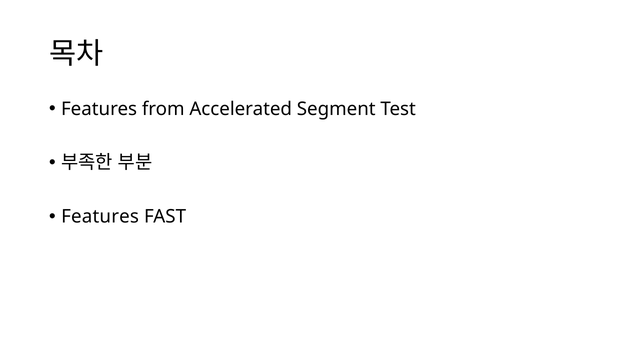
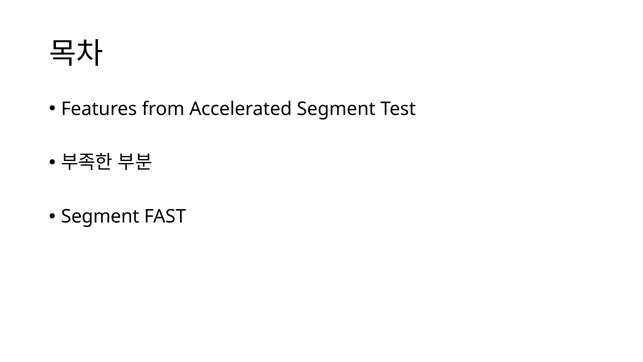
Features: Features -> Segment (100, 217)
